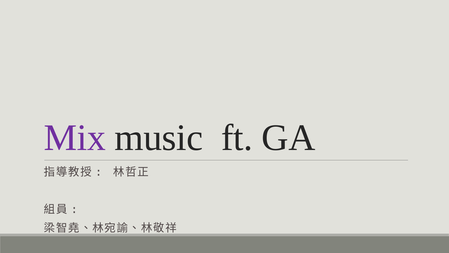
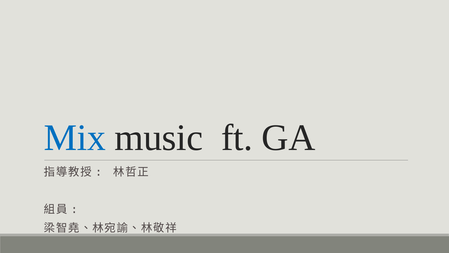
Mix colour: purple -> blue (75, 138)
